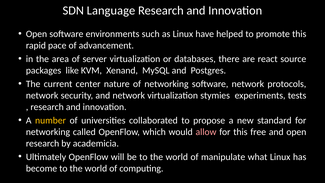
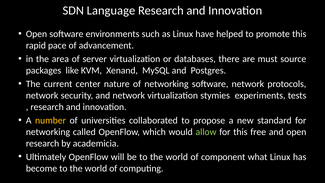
react: react -> must (268, 59)
allow colour: pink -> light green (206, 132)
manipulate: manipulate -> component (223, 157)
